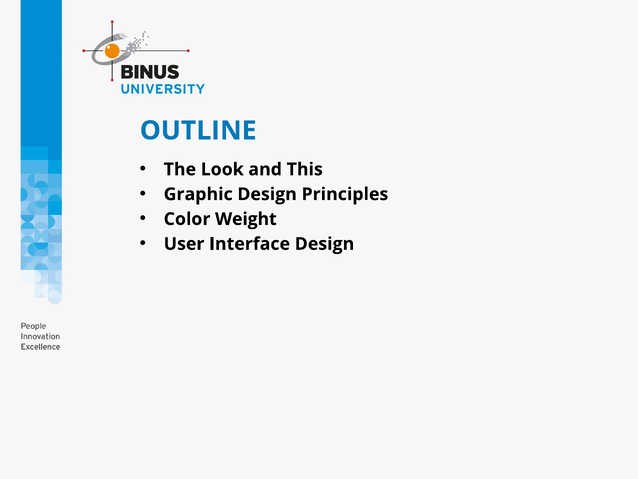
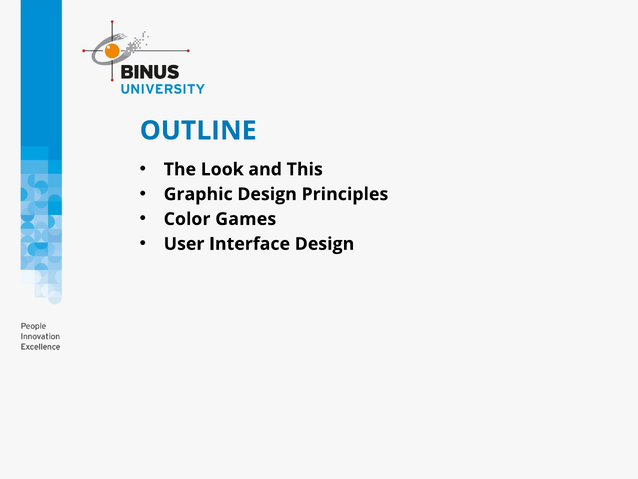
Weight: Weight -> Games (246, 219)
